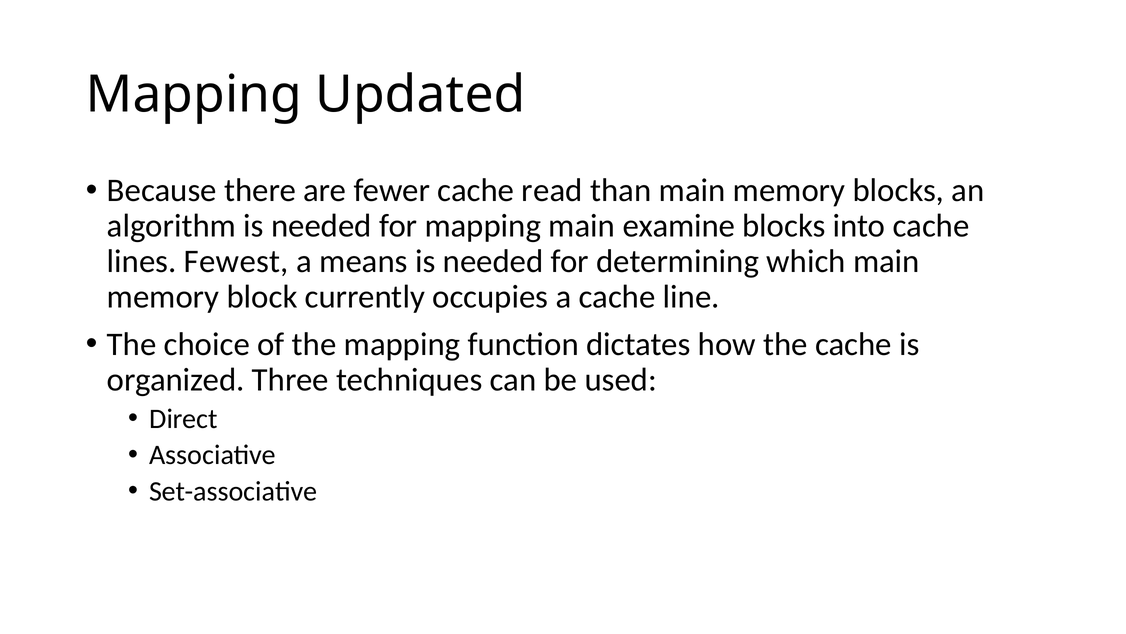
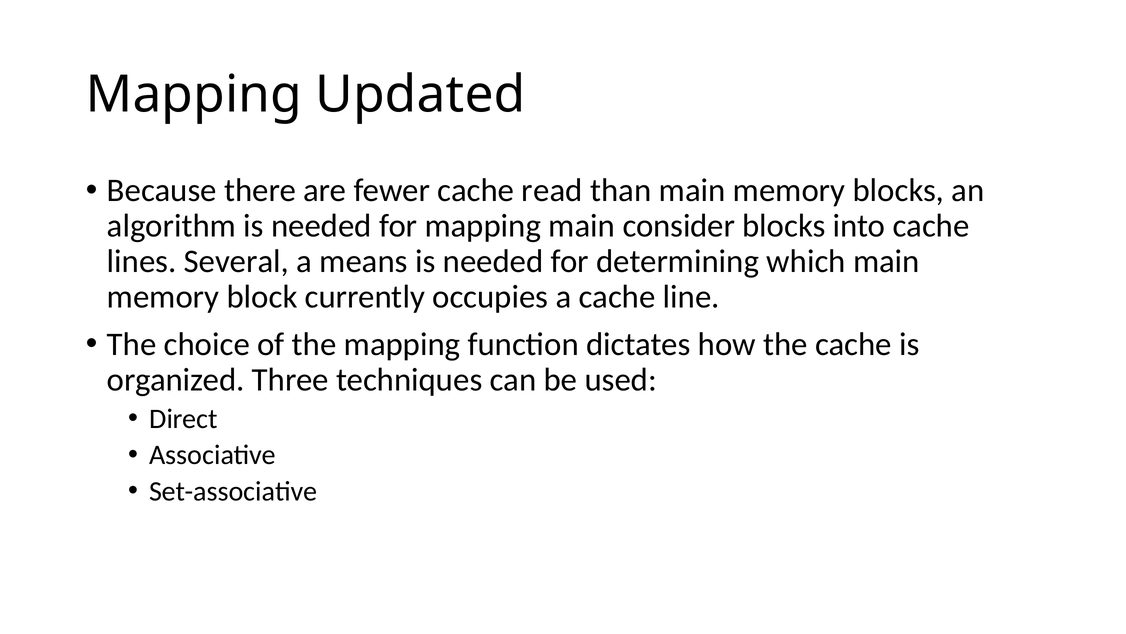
examine: examine -> consider (679, 226)
Fewest: Fewest -> Several (236, 261)
